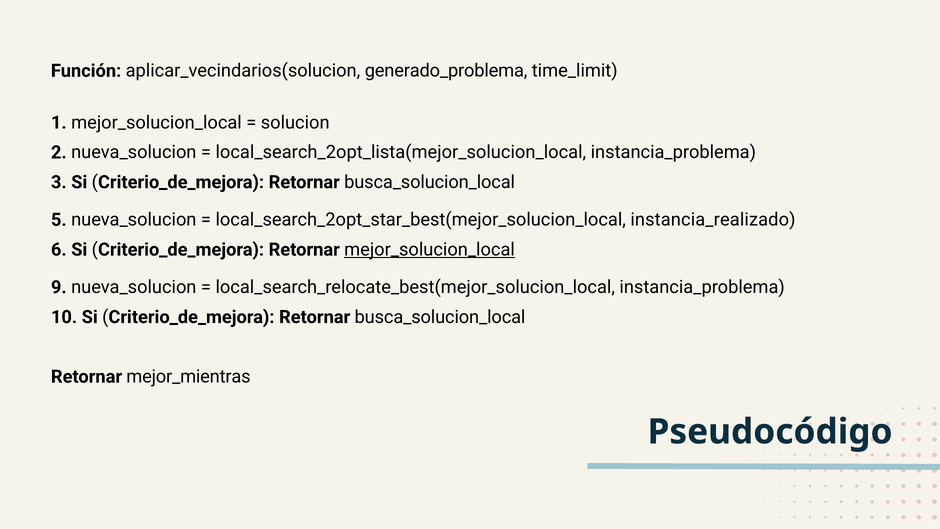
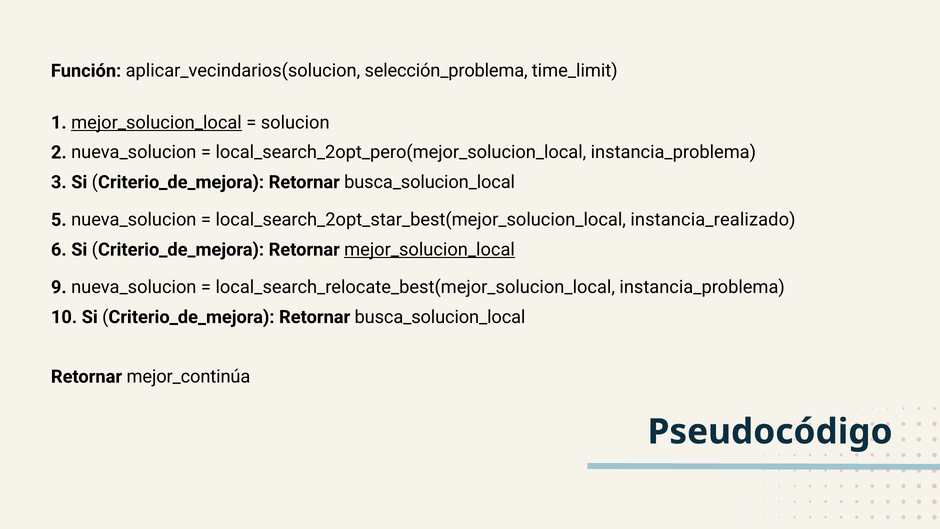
generado_problema: generado_problema -> selección_problema (446, 71)
mejor_solucion_local underline: none -> present (157, 123)
local_search_2opt_lista(mejor_solucion_local: local_search_2opt_lista(mejor_solucion_local -> local_search_2opt_pero(mejor_solucion_local (401, 152)
mejor_mientras: mejor_mientras -> mejor_continúa (188, 376)
